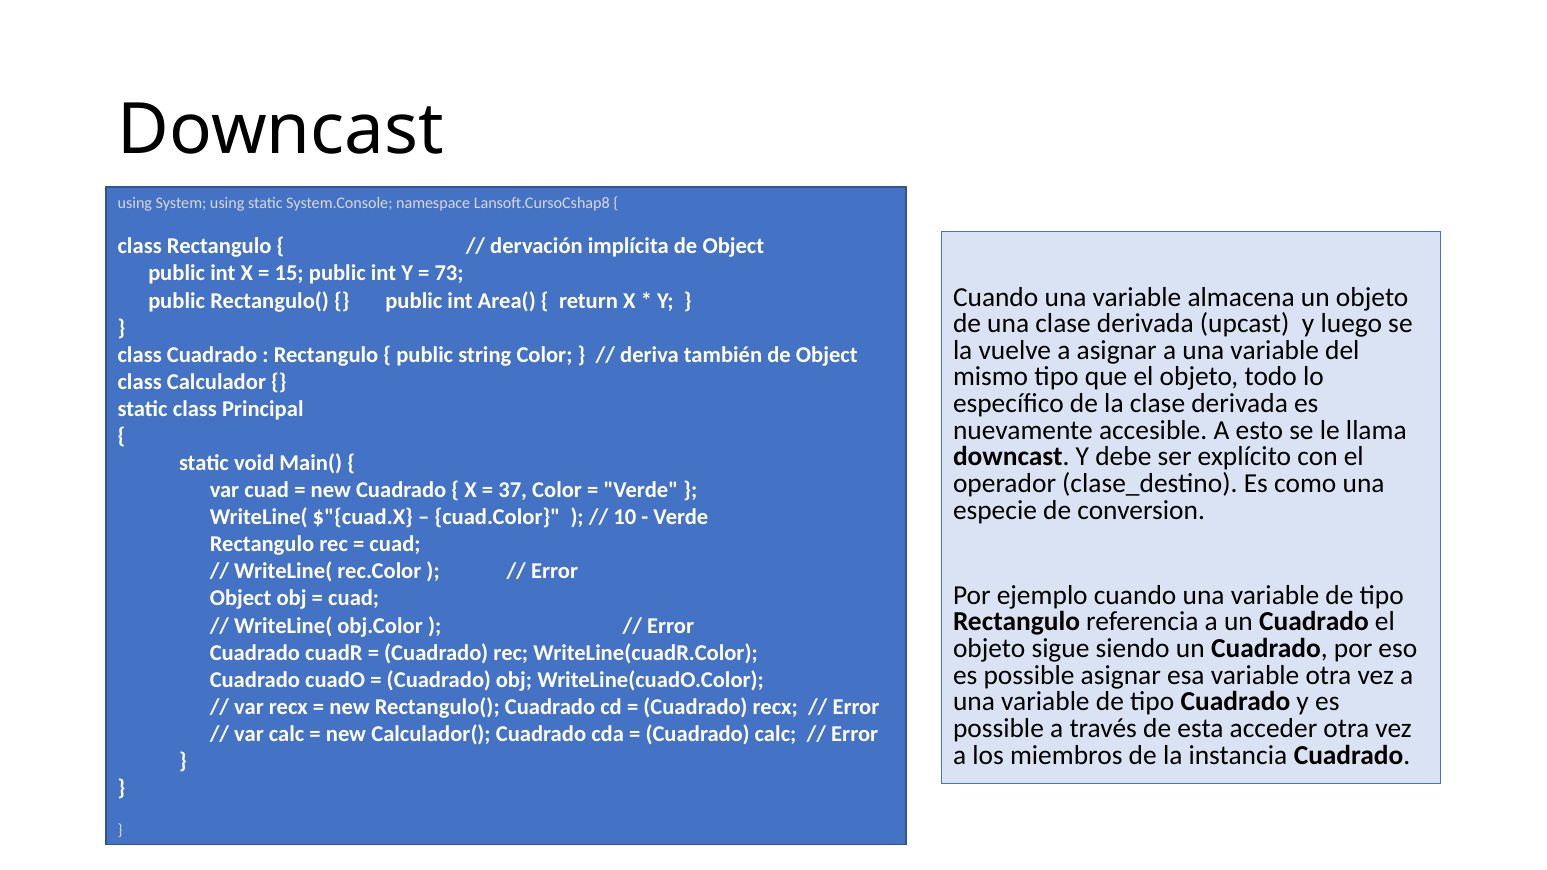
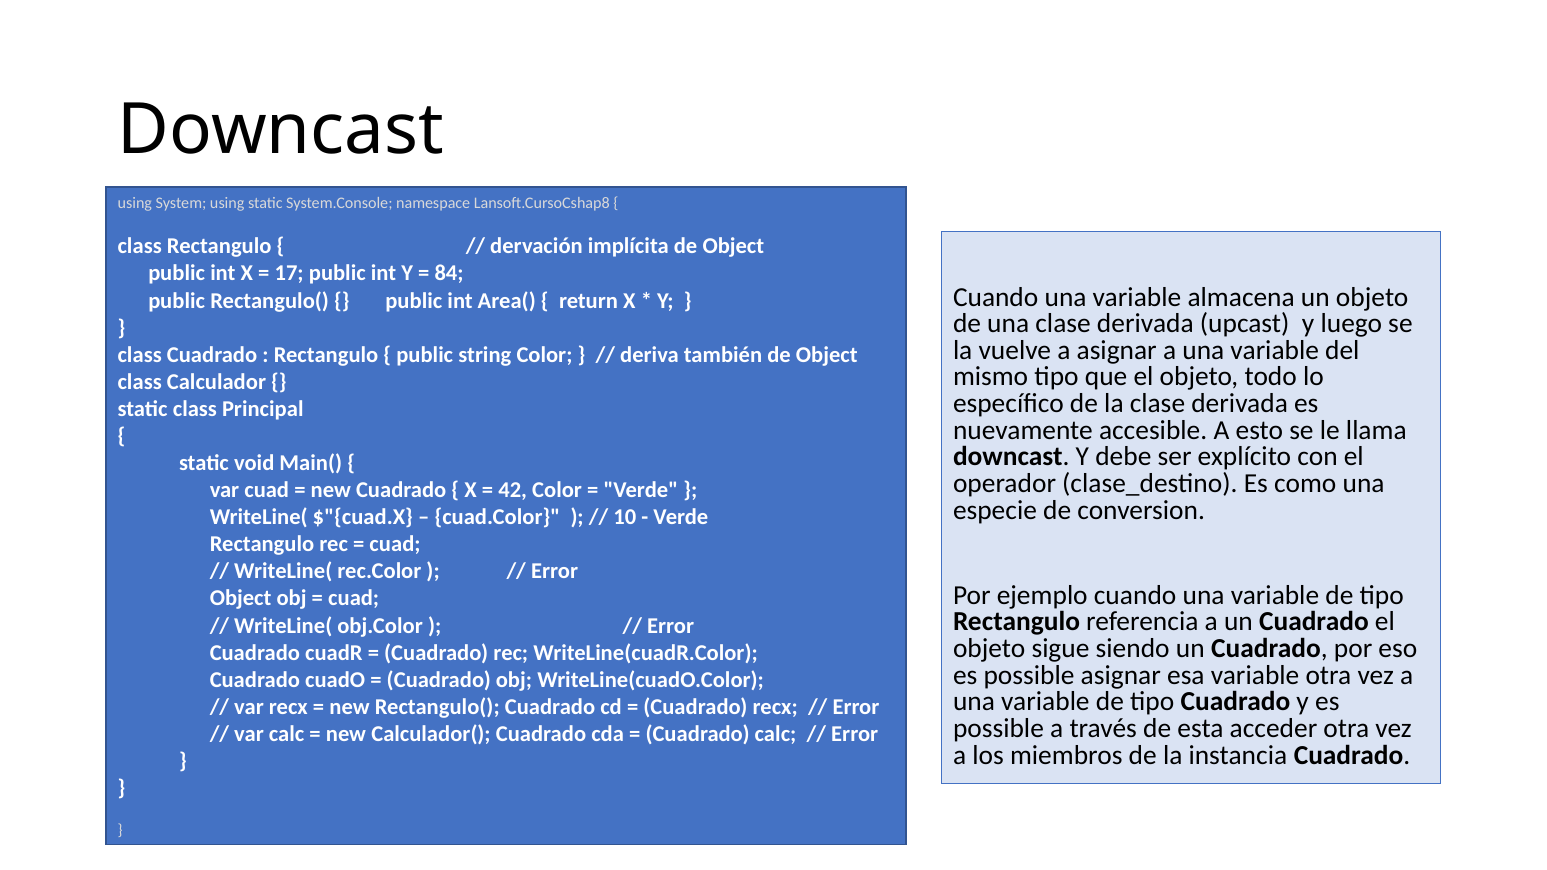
15: 15 -> 17 (289, 274)
73: 73 -> 84 (449, 274)
37: 37 -> 42 (513, 490)
